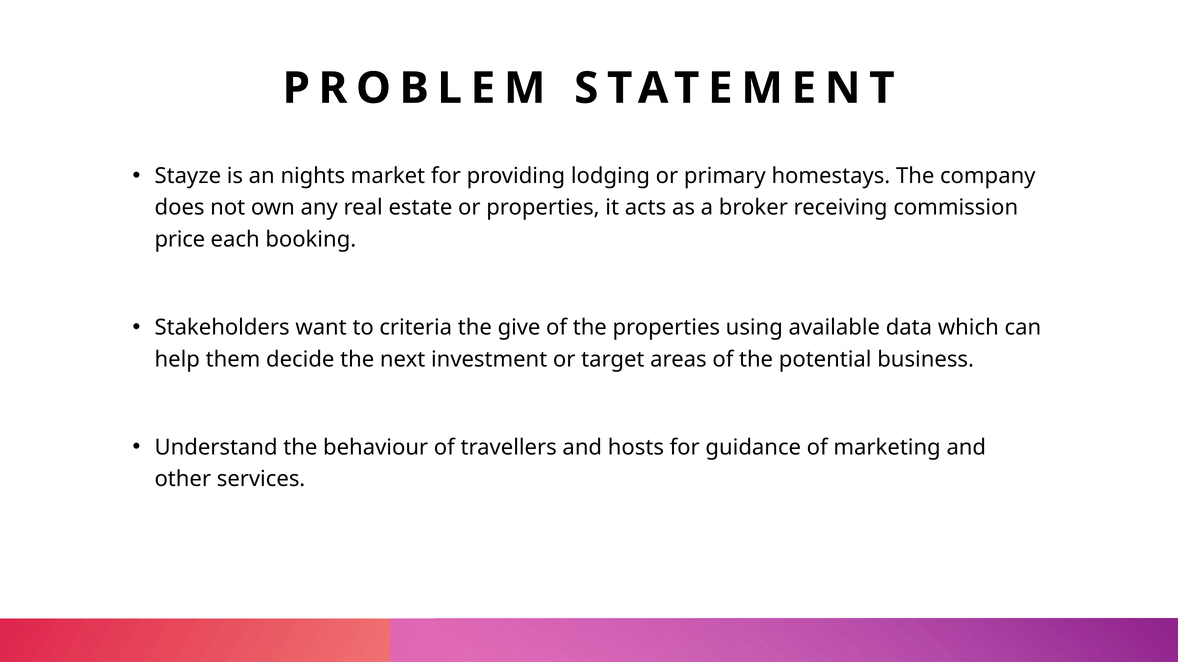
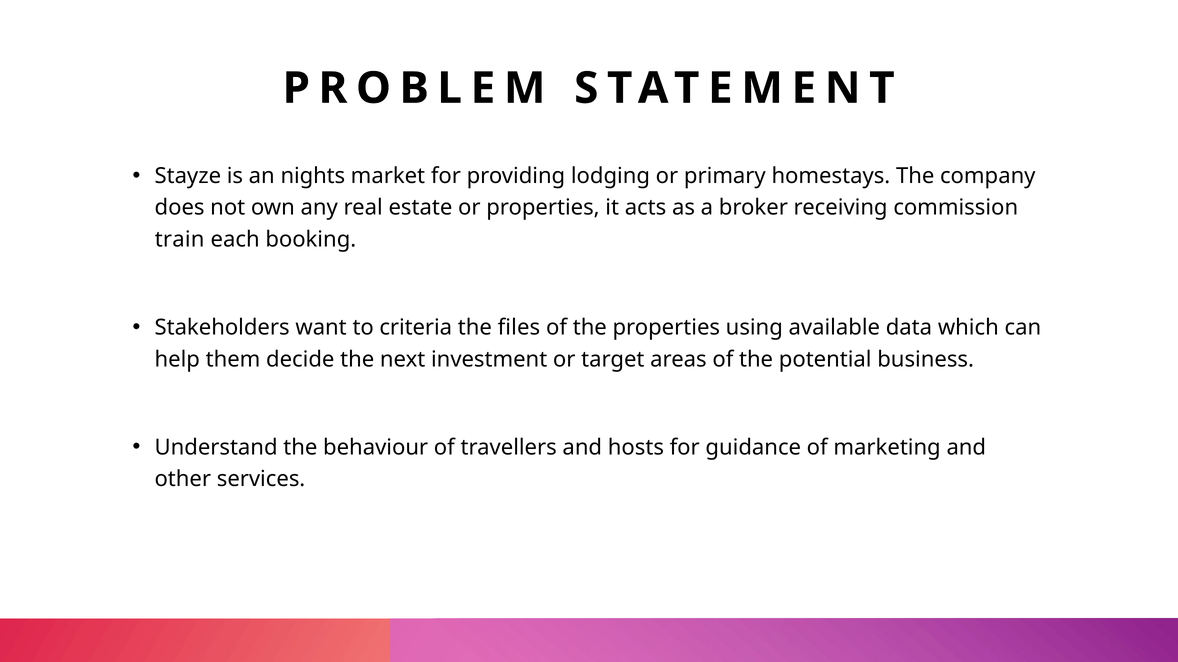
price: price -> train (180, 240)
give: give -> files (519, 328)
